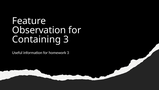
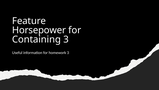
Observation: Observation -> Horsepower (39, 30)
